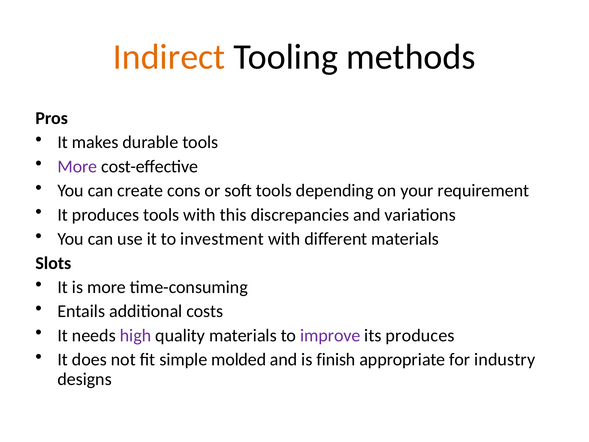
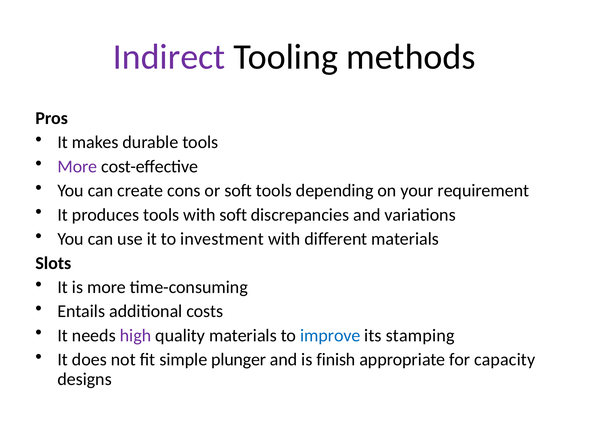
Indirect colour: orange -> purple (169, 57)
with this: this -> soft (233, 215)
improve colour: purple -> blue (330, 335)
its produces: produces -> stamping (420, 335)
molded: molded -> plunger (239, 359)
industry: industry -> capacity (505, 359)
